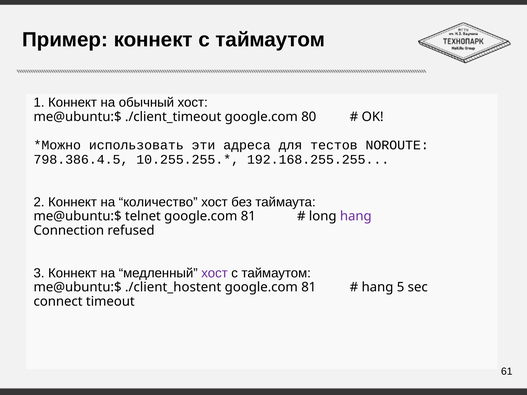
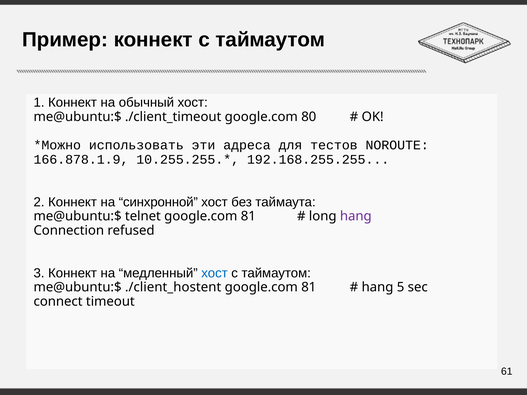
798.386.4.5: 798.386.4.5 -> 166.878.1.9 (81, 159)
количество: количество -> синхронной (158, 202)
хост colour: purple -> blue (214, 273)
